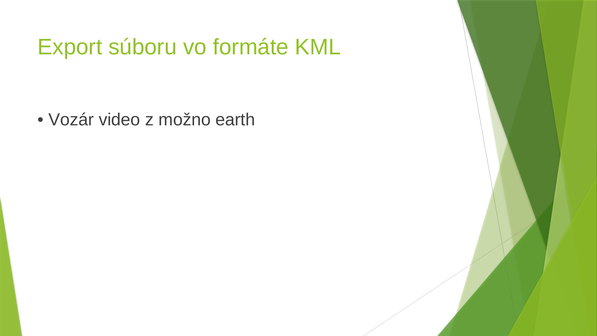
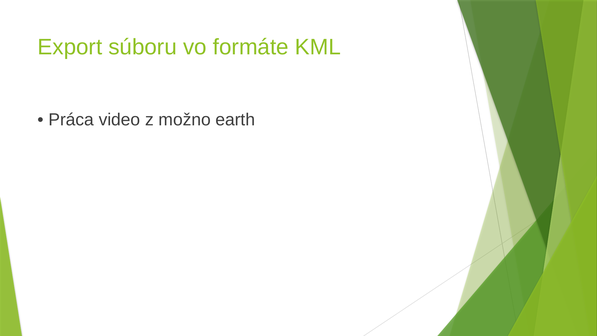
Vozár: Vozár -> Práca (71, 120)
